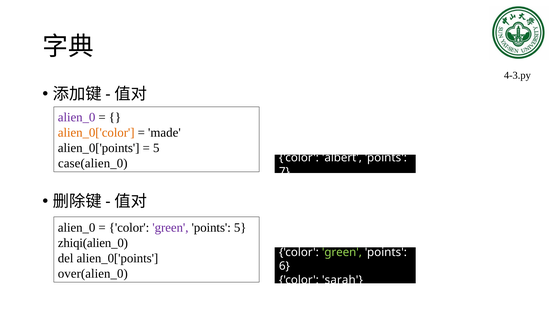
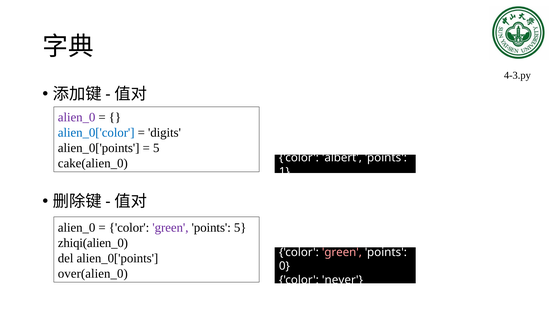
alien_0['color colour: orange -> blue (96, 133)
made: made -> digits (164, 133)
case(alien_0: case(alien_0 -> cake(alien_0 (93, 163)
7: 7 -> 1 (284, 172)
green colour: light green -> pink (342, 252)
6: 6 -> 0 (284, 266)
sarah: sarah -> never (342, 280)
